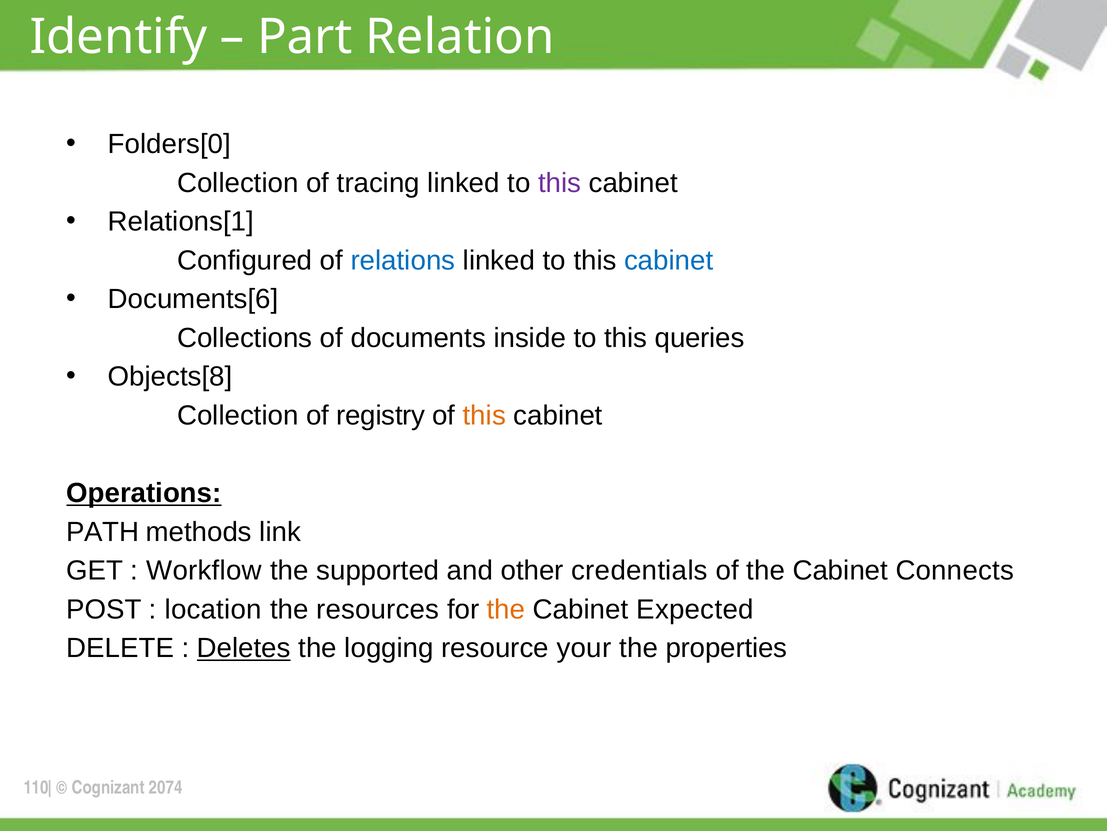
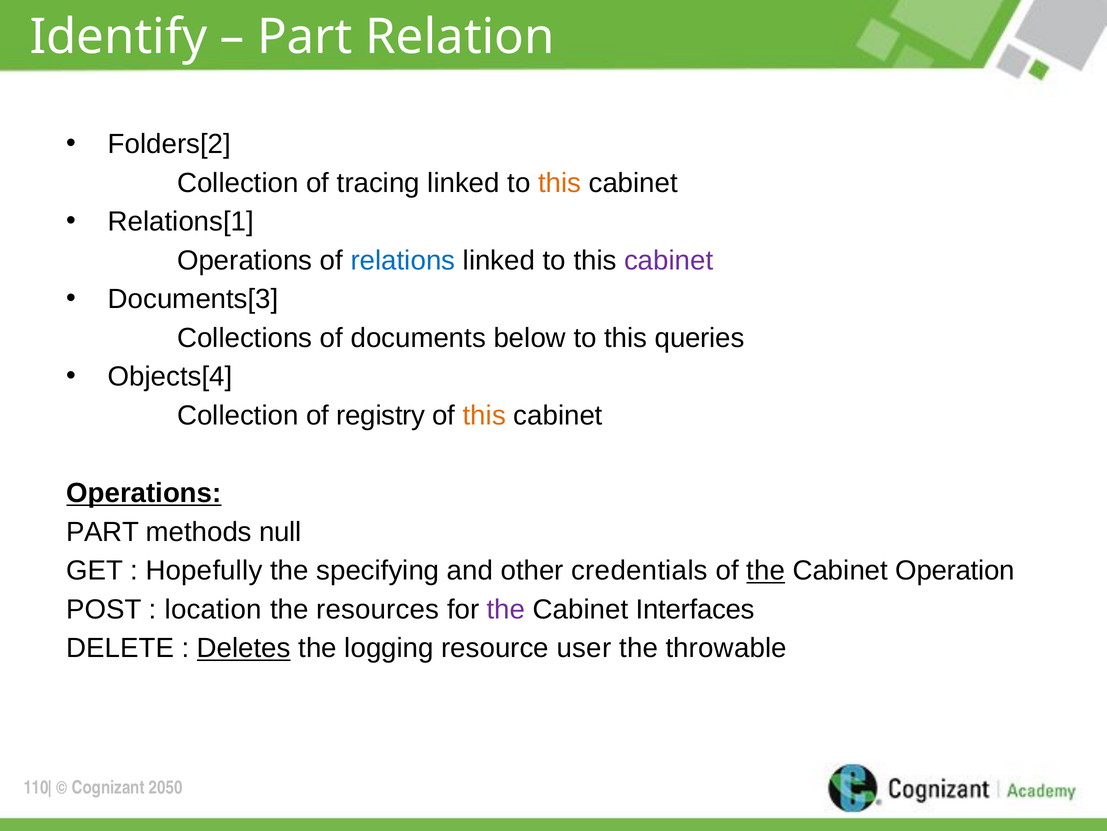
Folders[0: Folders[0 -> Folders[2 (169, 144)
this colour: purple -> orange (560, 183)
Configured: Configured -> Operations (245, 260)
cabinet colour: blue -> purple (669, 260)
Documents[6: Documents[6 -> Documents[3 (193, 299)
inside: inside -> below (530, 338)
Objects[8: Objects[8 -> Objects[4 (170, 376)
PATH: PATH -> PART (103, 531)
link: link -> null (280, 531)
Workflow: Workflow -> Hopefully (204, 570)
supported: supported -> specifying (378, 570)
the underline: none -> present (766, 570)
Connects: Connects -> Operation (955, 570)
the colour: orange -> purple (506, 609)
Expected: Expected -> Interfaces (695, 609)
your: your -> user (584, 648)
properties: properties -> throwable (726, 648)
2074: 2074 -> 2050 (166, 787)
